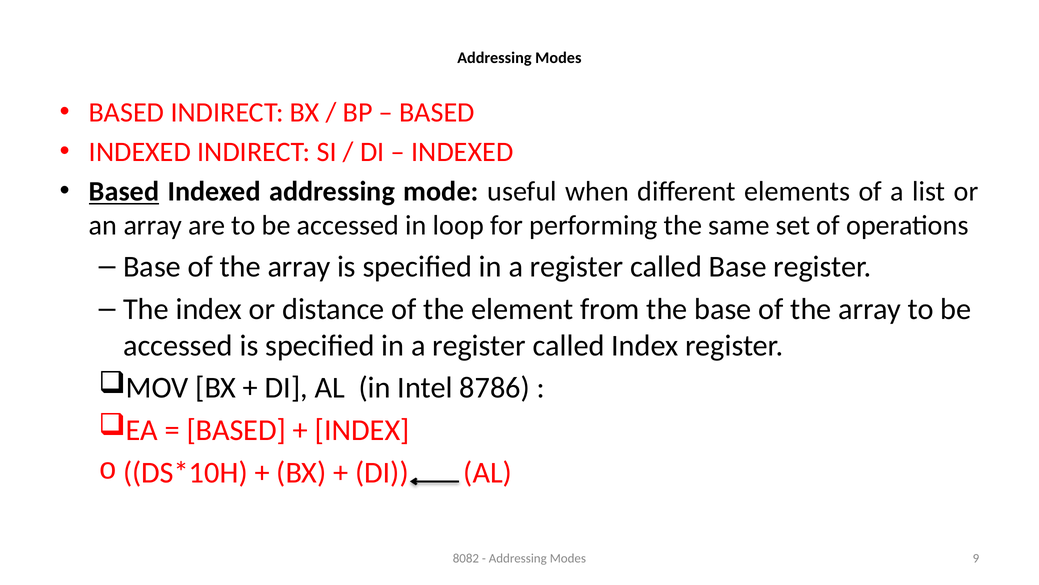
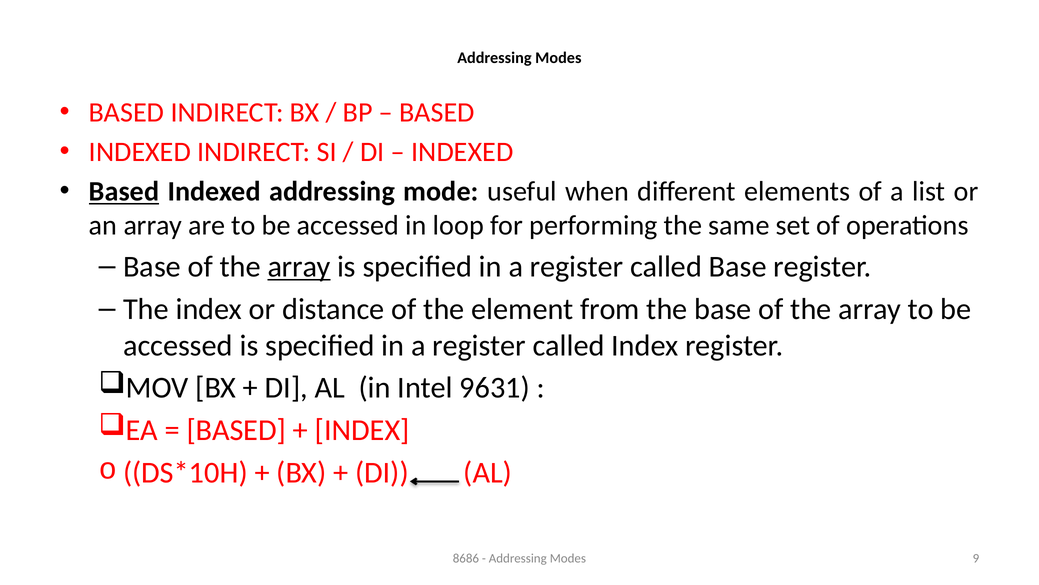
array underline: none -> present (299, 267)
8786: 8786 -> 9631 (495, 388)
8082: 8082 -> 8686 (466, 558)
